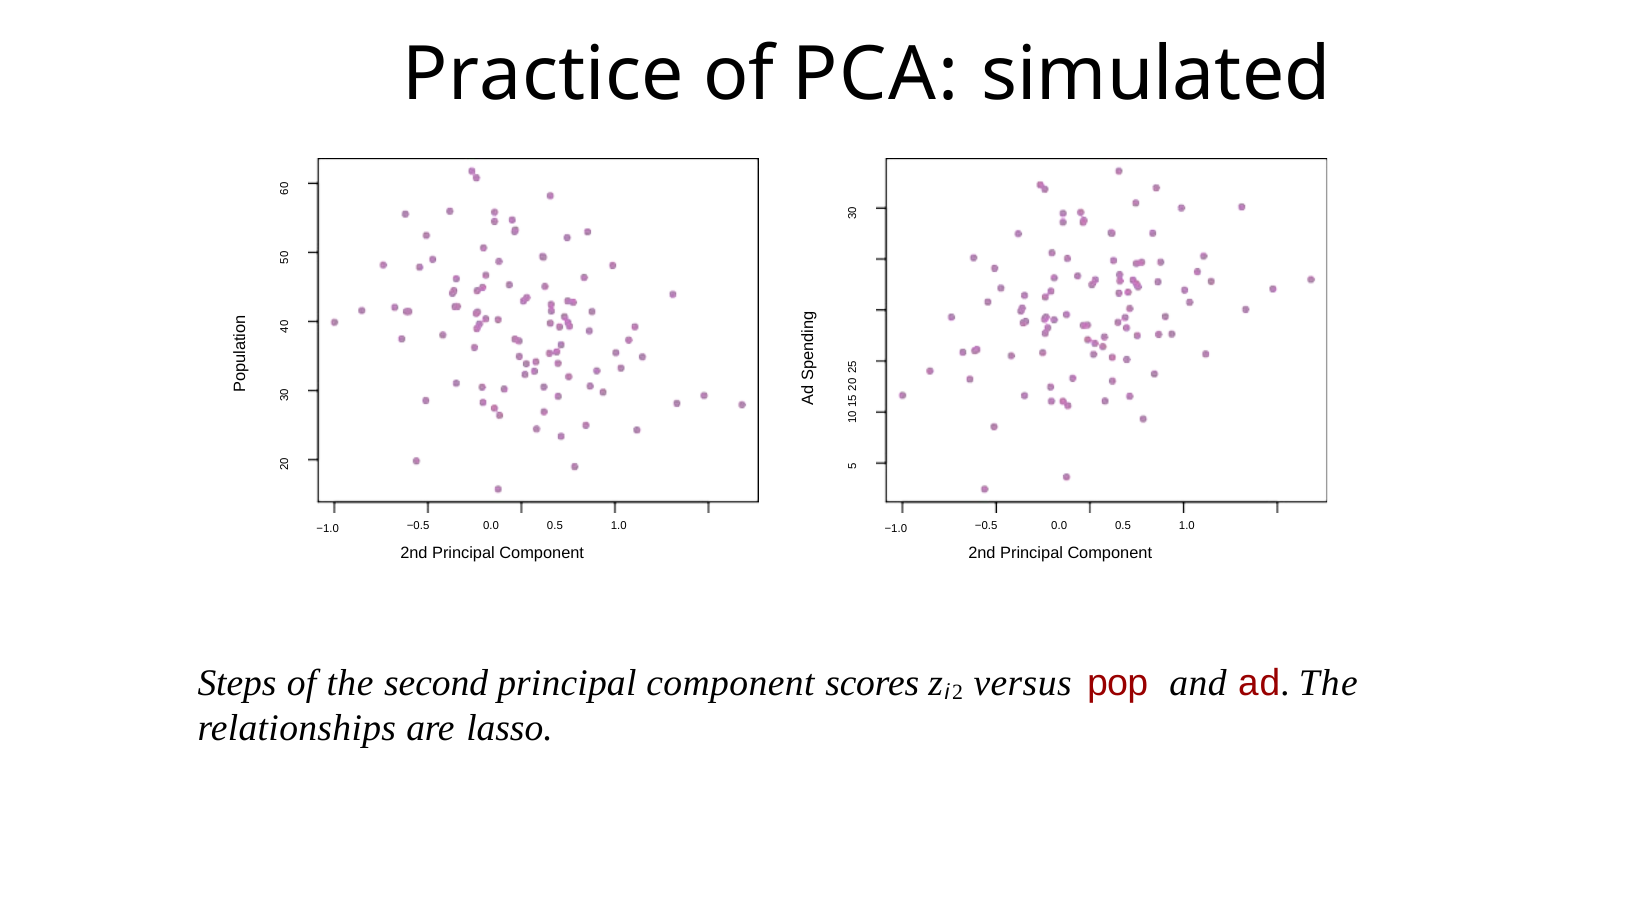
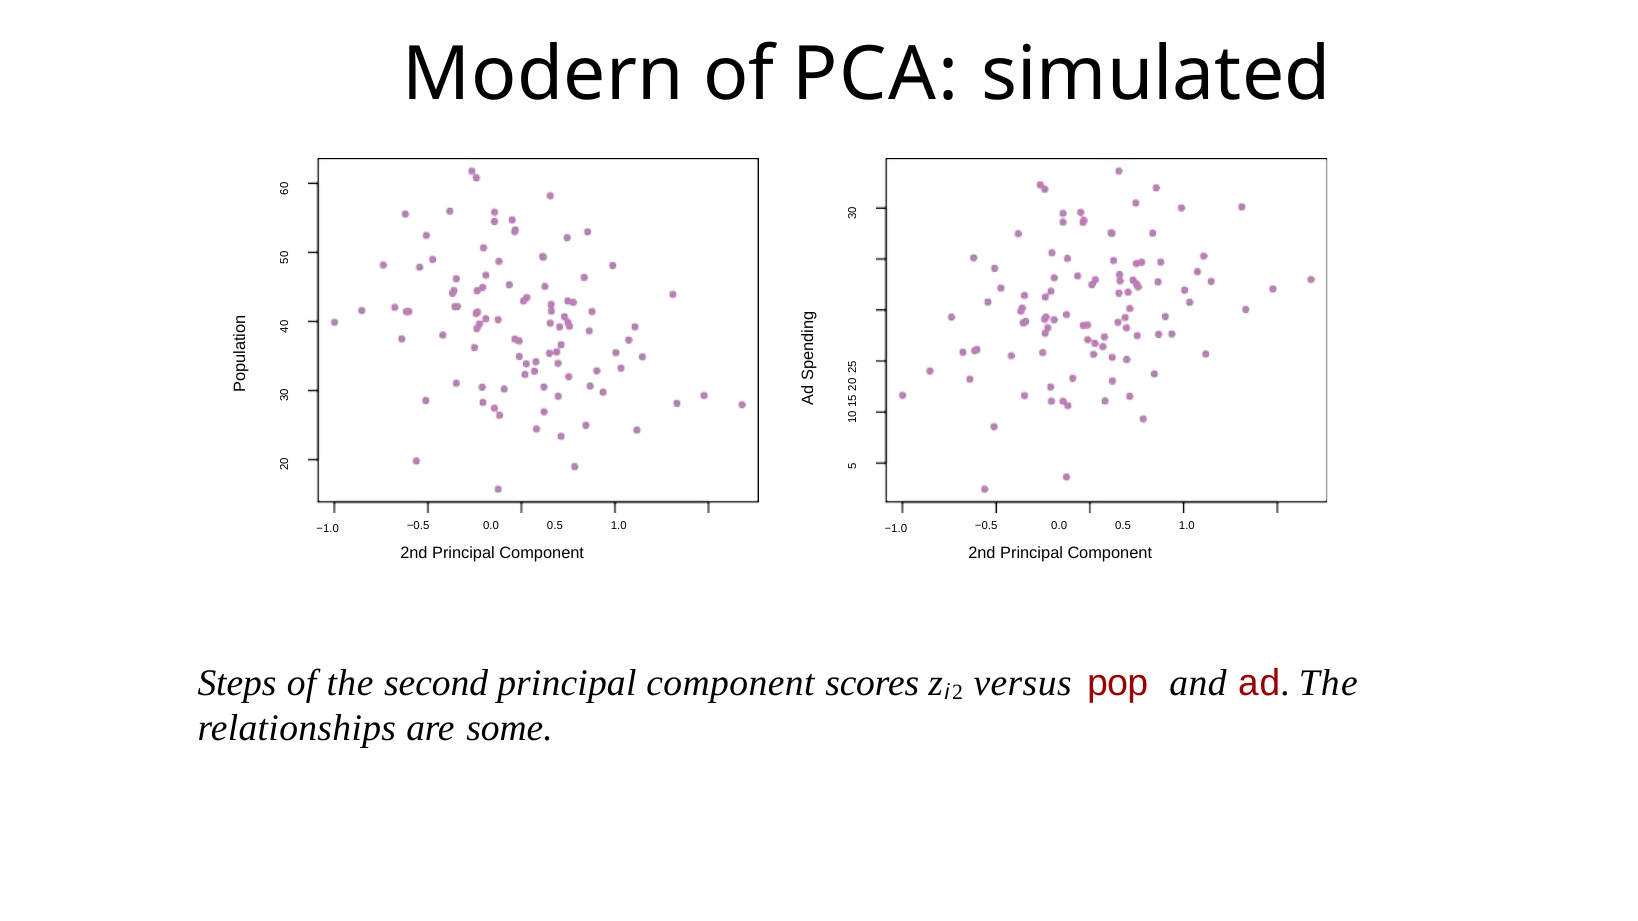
Practice: Practice -> Modern (543, 75)
lasso: lasso -> some (509, 729)
